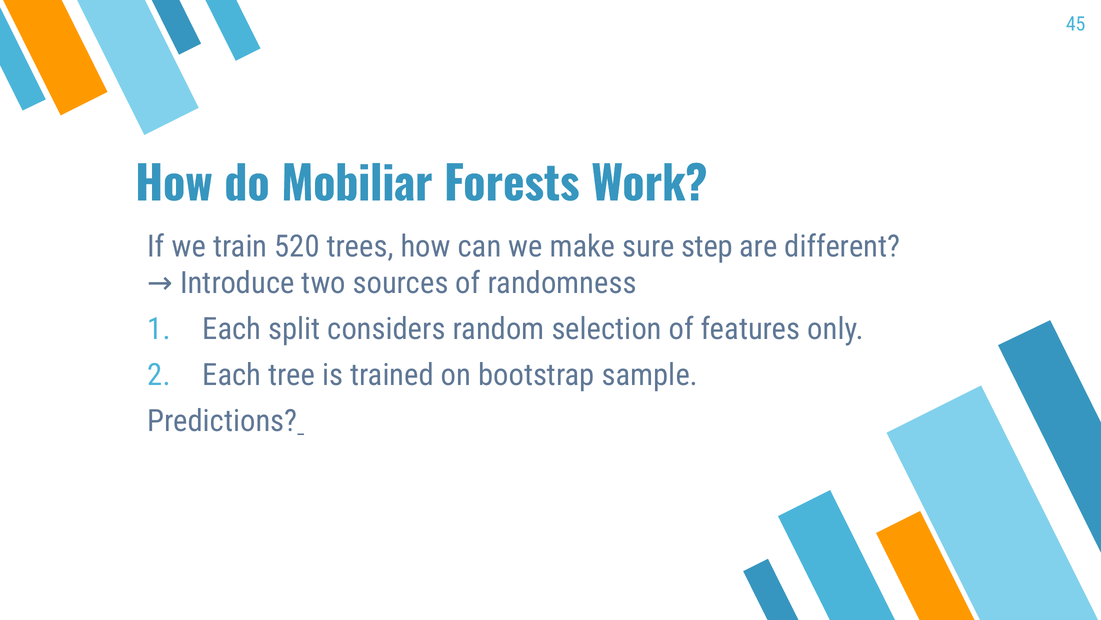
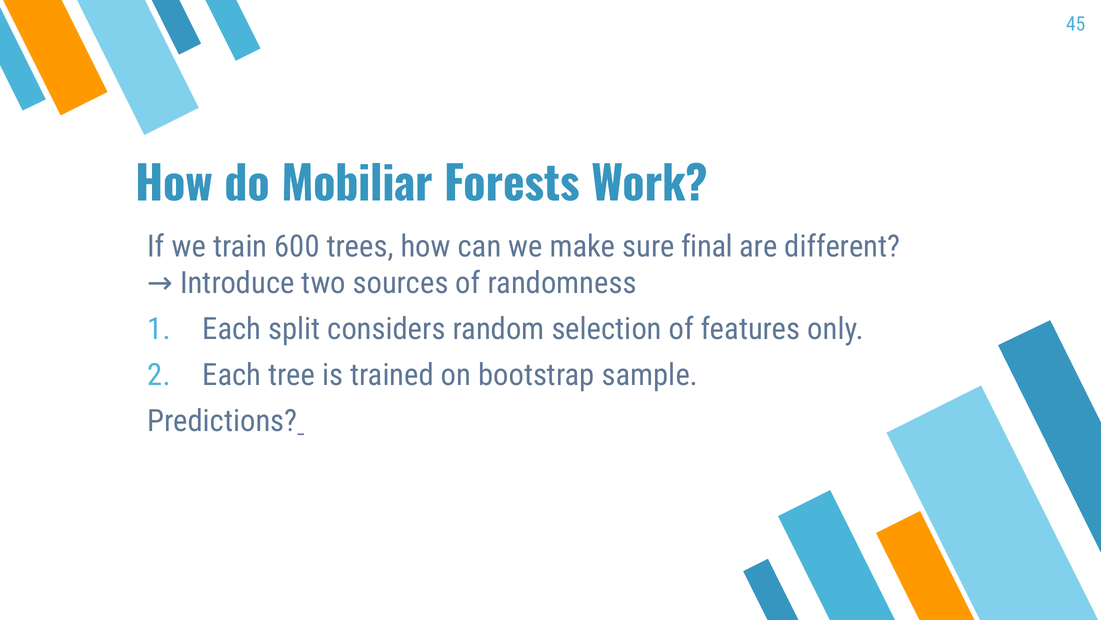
520: 520 -> 600 (297, 246)
step: step -> final (707, 246)
